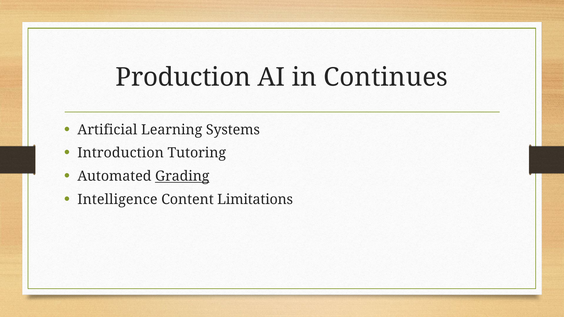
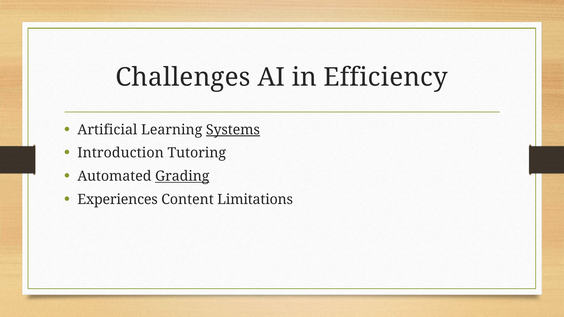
Production: Production -> Challenges (183, 77)
Continues: Continues -> Efficiency (386, 77)
Systems underline: none -> present (233, 130)
Intelligence: Intelligence -> Experiences (118, 200)
